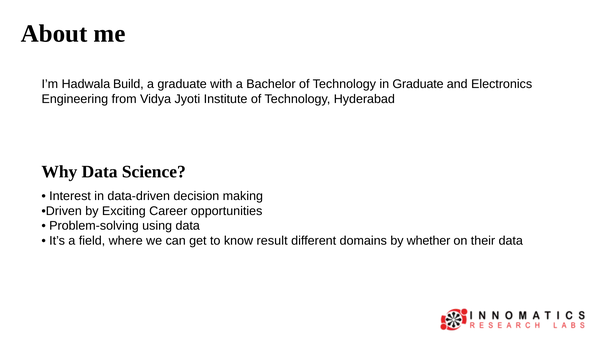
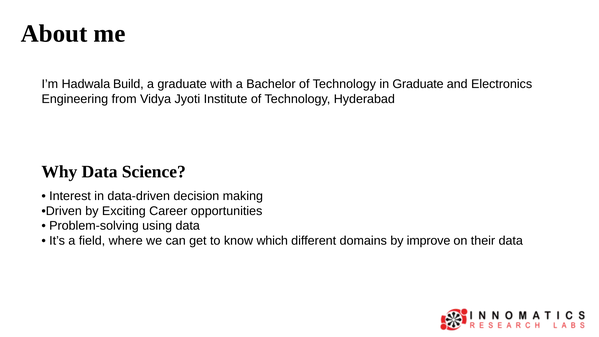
result: result -> which (272, 241)
whether: whether -> improve (429, 241)
